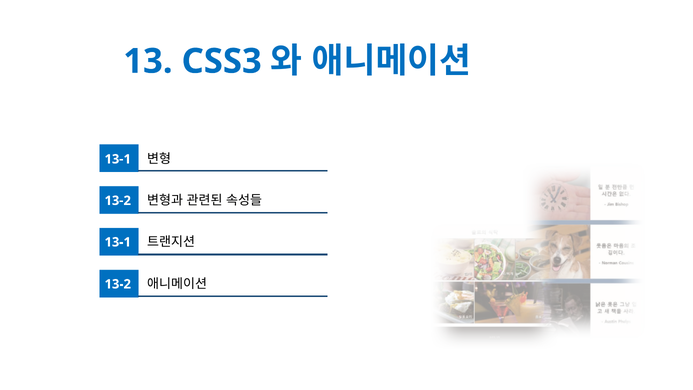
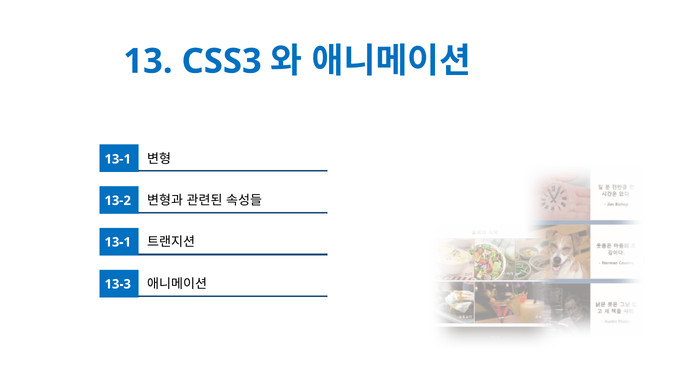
13-2: 13-2 -> 13-3 (118, 284)
